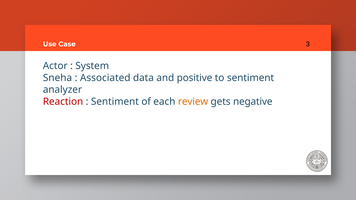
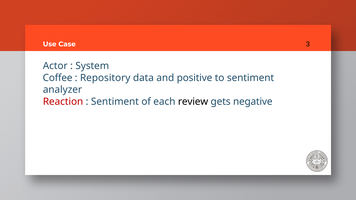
Sneha: Sneha -> Coffee (58, 78)
Associated: Associated -> Repository (105, 78)
review colour: orange -> black (193, 102)
